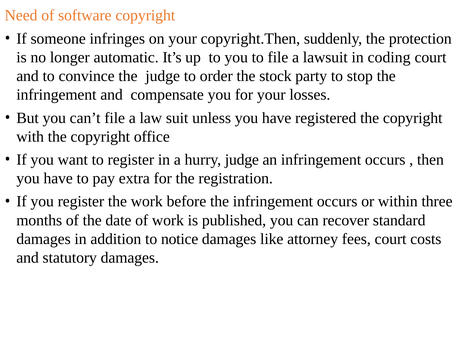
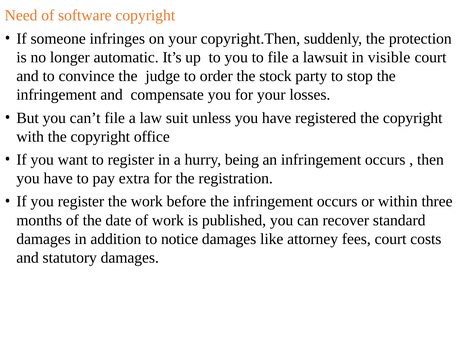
coding: coding -> visible (389, 57)
hurry judge: judge -> being (242, 160)
